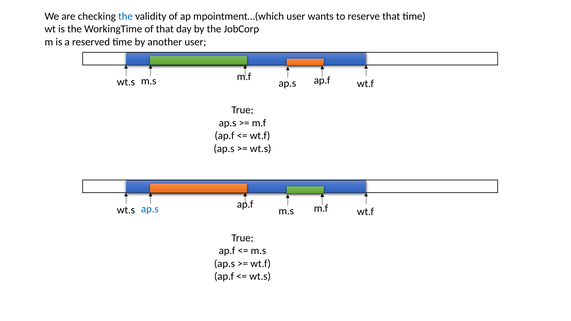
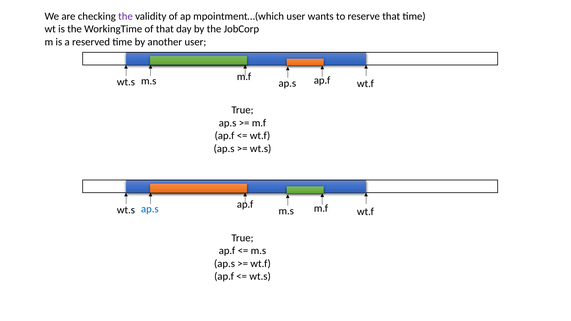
the colour: blue -> purple (125, 16)
